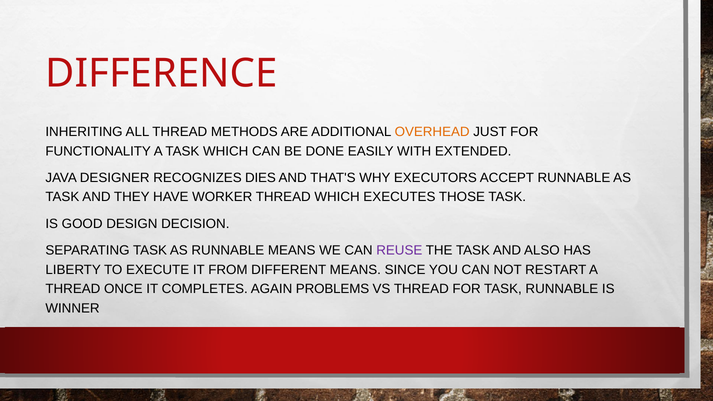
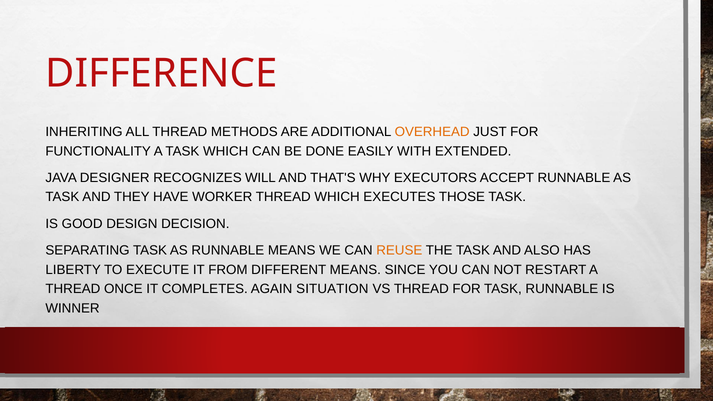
DIES: DIES -> WILL (260, 178)
REUSE colour: purple -> orange (399, 250)
PROBLEMS: PROBLEMS -> SITUATION (332, 289)
